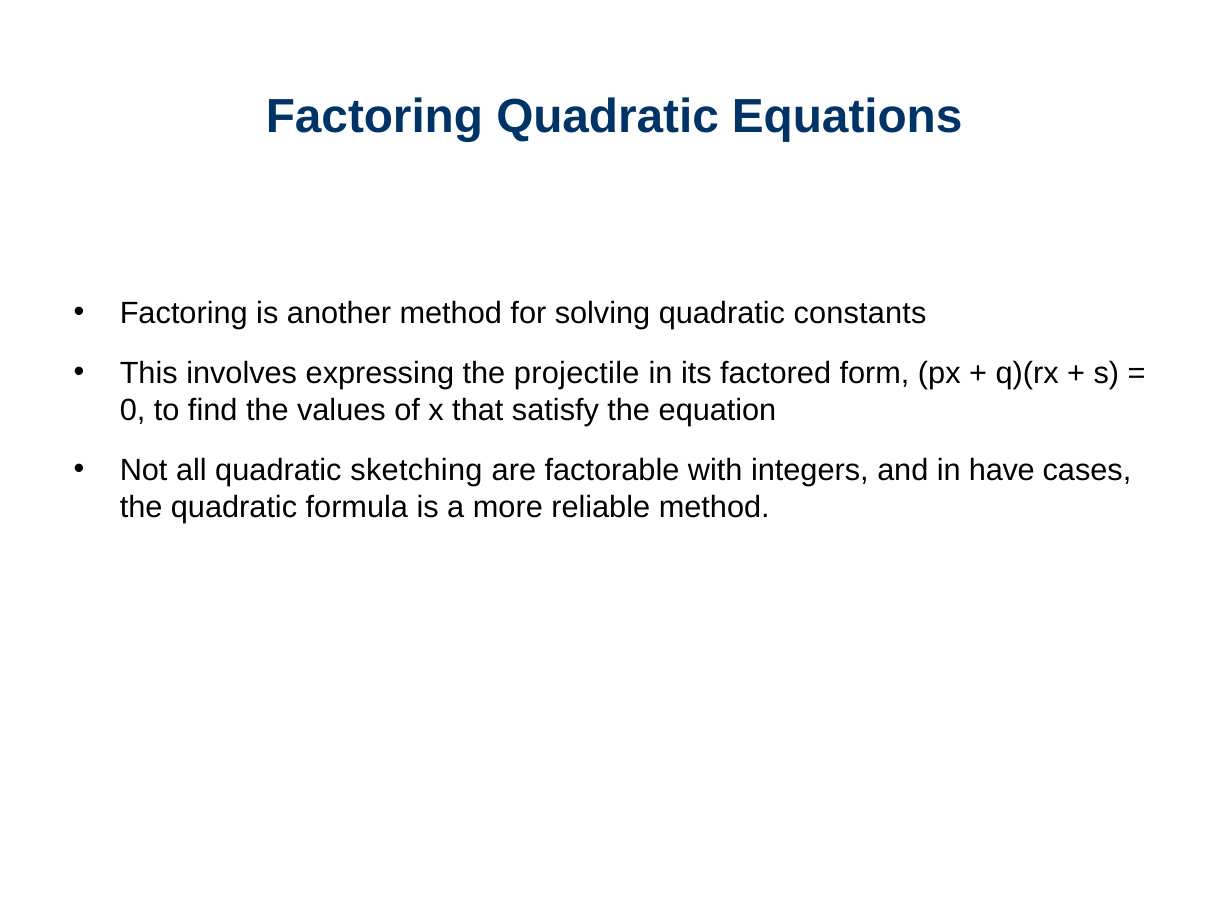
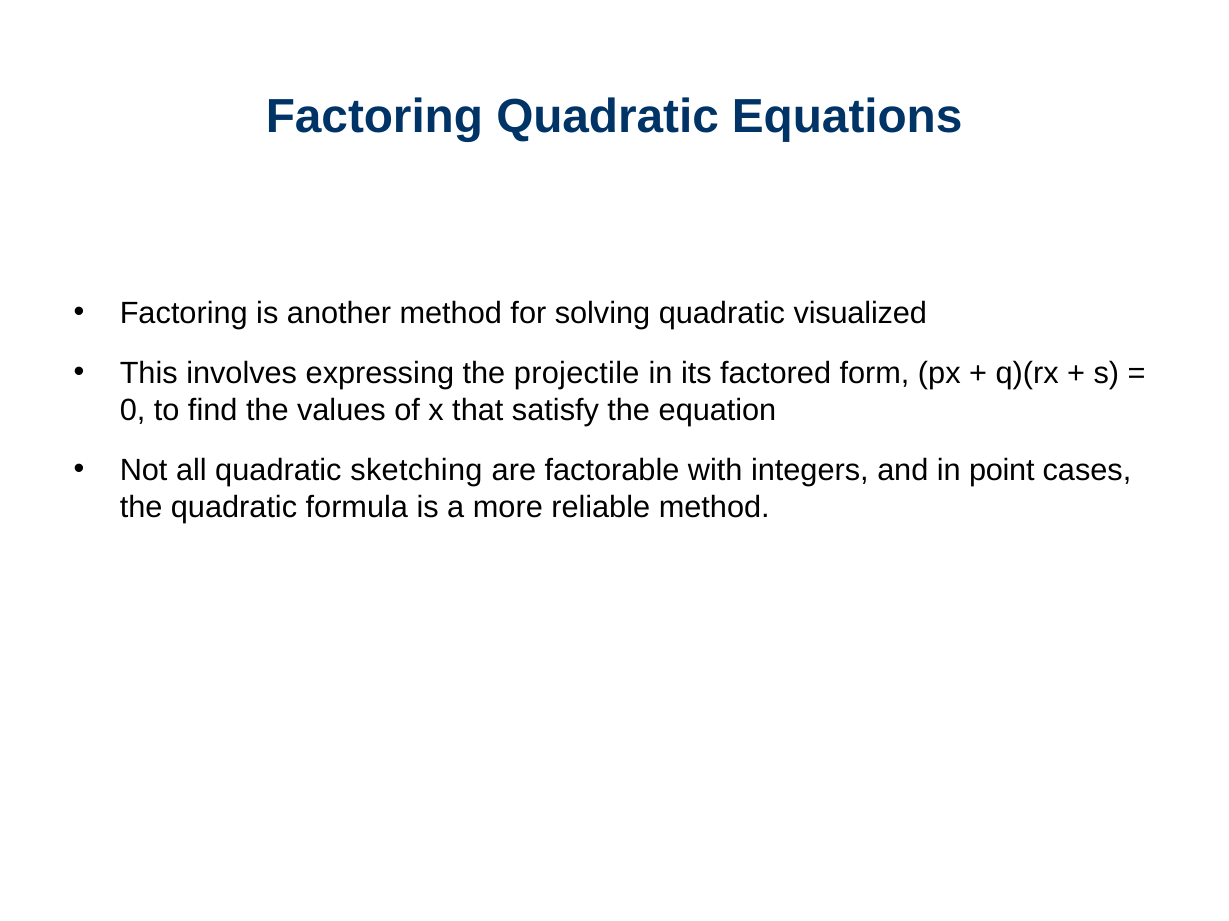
constants: constants -> visualized (860, 314)
have: have -> point (1002, 471)
